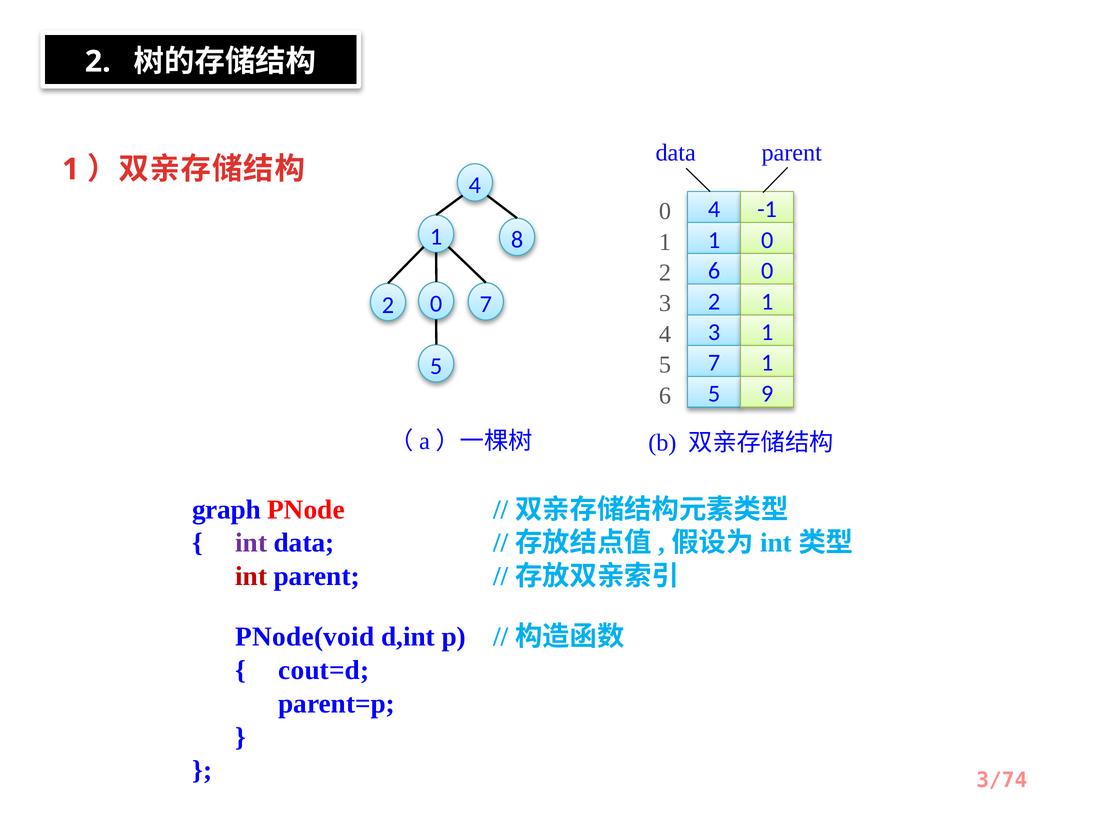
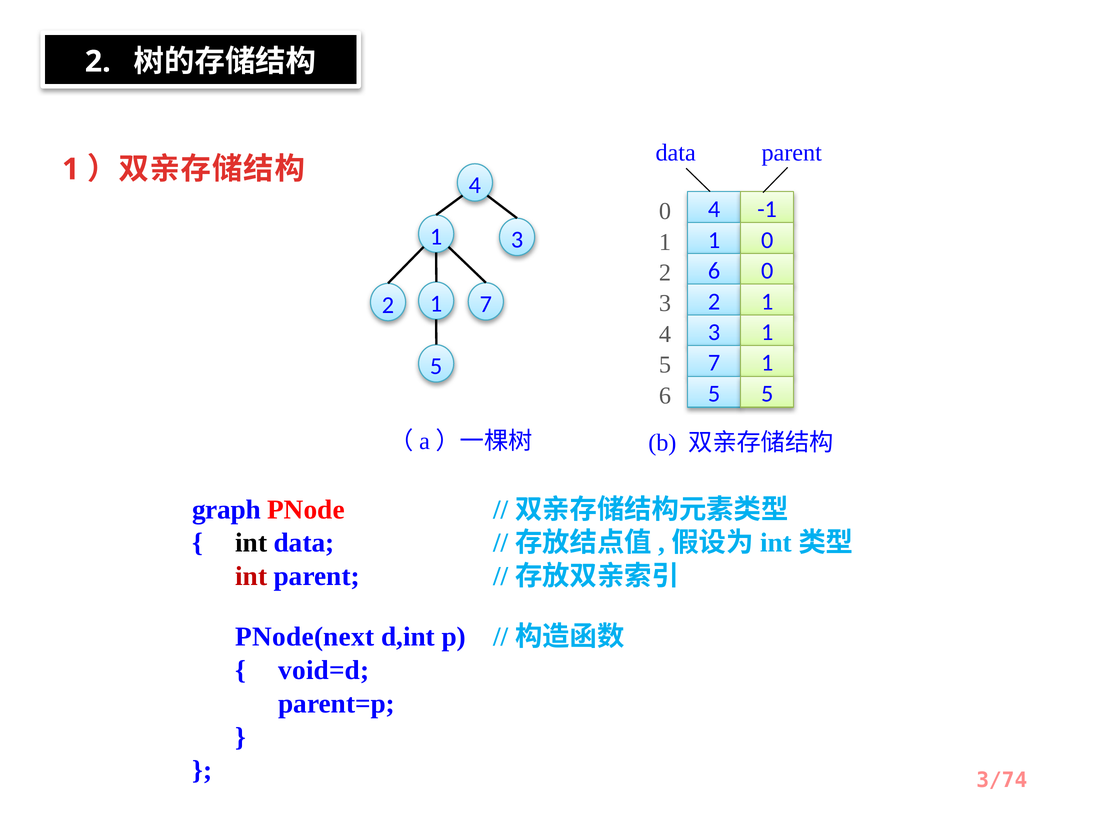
1 8: 8 -> 3 (517, 240)
0: 0 -> 1 (436, 304)
5 9: 9 -> 5 (767, 394)
int colour: purple -> black (251, 543)
PNode(void: PNode(void -> PNode(next (305, 638)
cout=d: cout=d -> void=d (324, 671)
